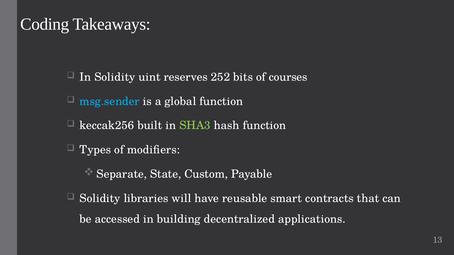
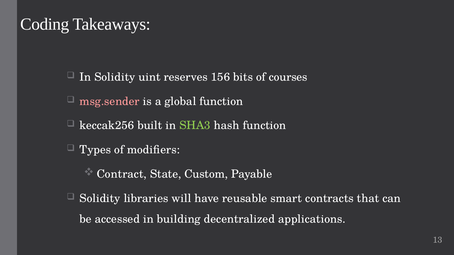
252: 252 -> 156 (220, 77)
msg.sender colour: light blue -> pink (110, 102)
Separate: Separate -> Contract (122, 174)
